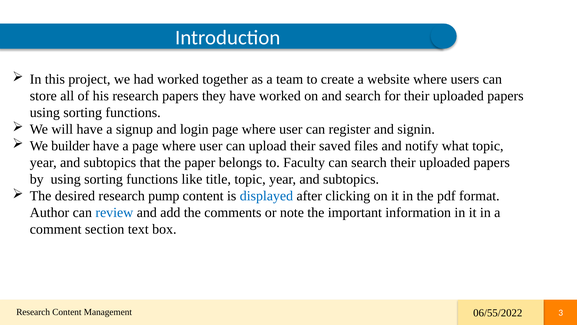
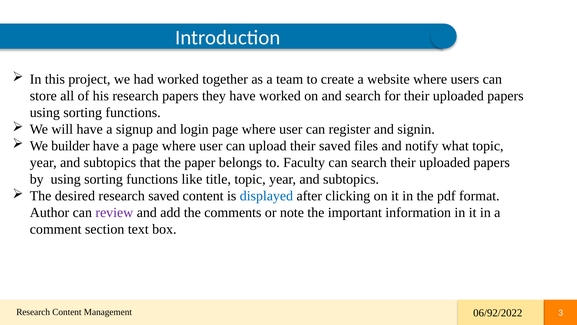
research pump: pump -> saved (164, 196)
review colour: blue -> purple (114, 212)
06/55/2022: 06/55/2022 -> 06/92/2022 (498, 313)
